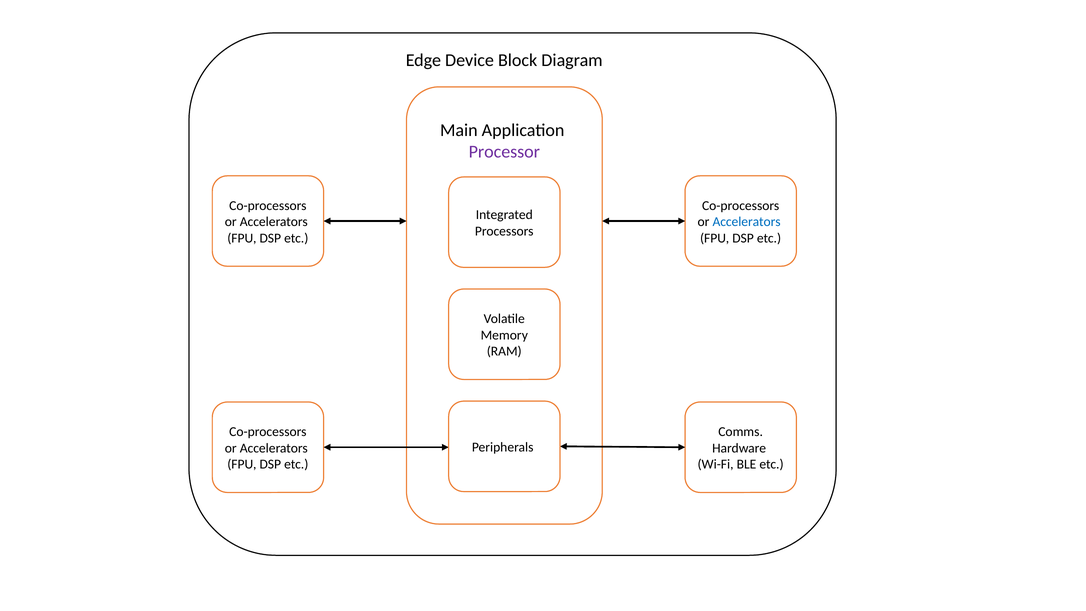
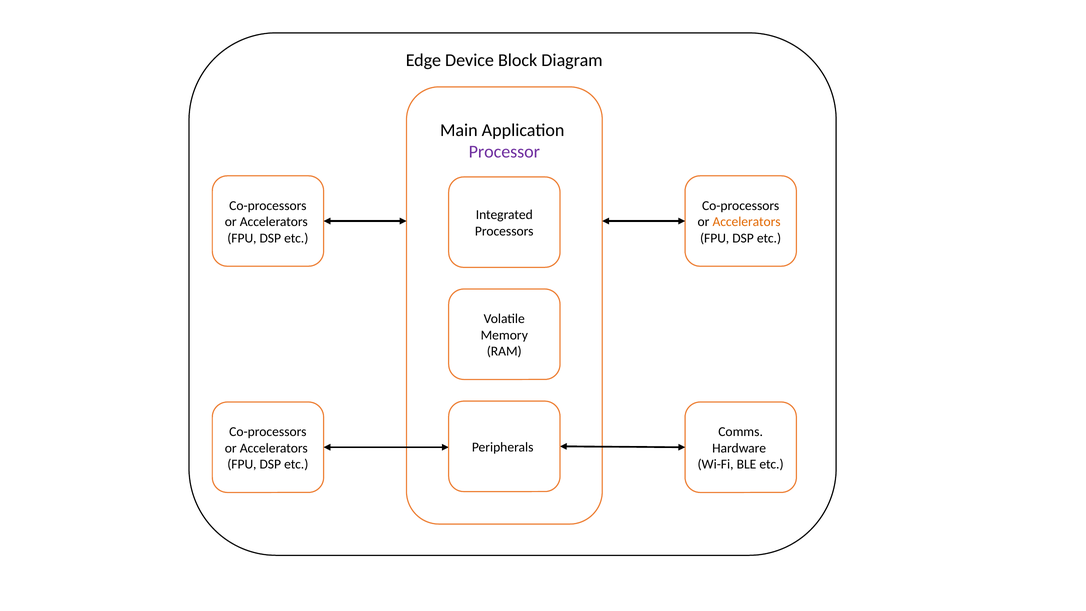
Accelerators colour: blue -> orange (747, 222)
